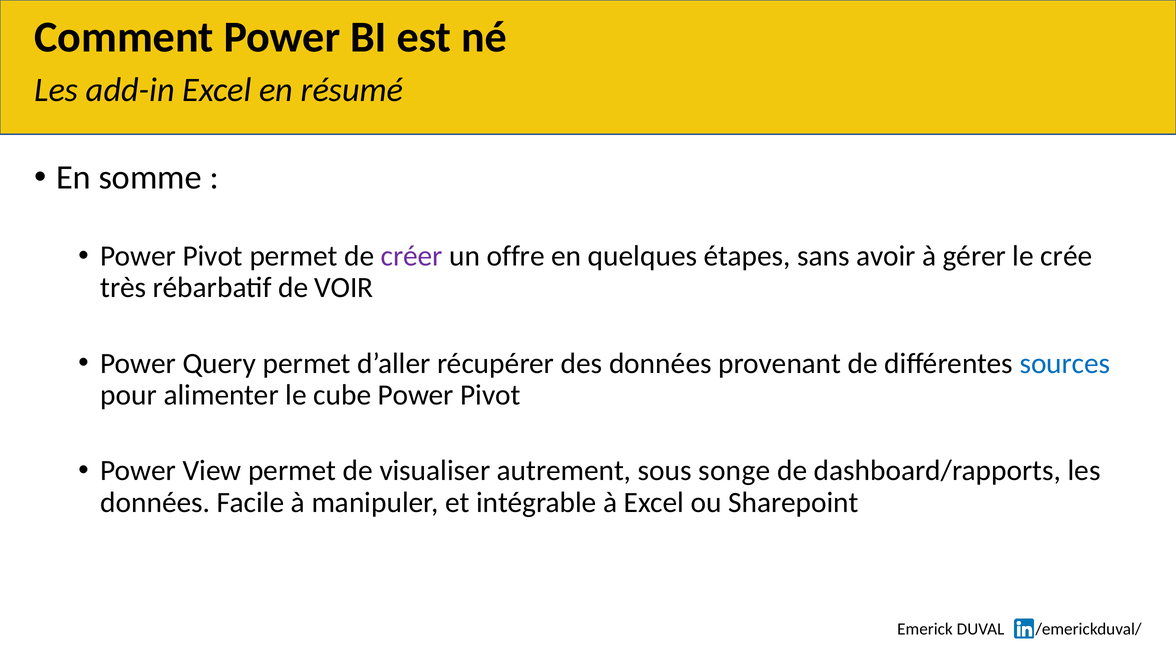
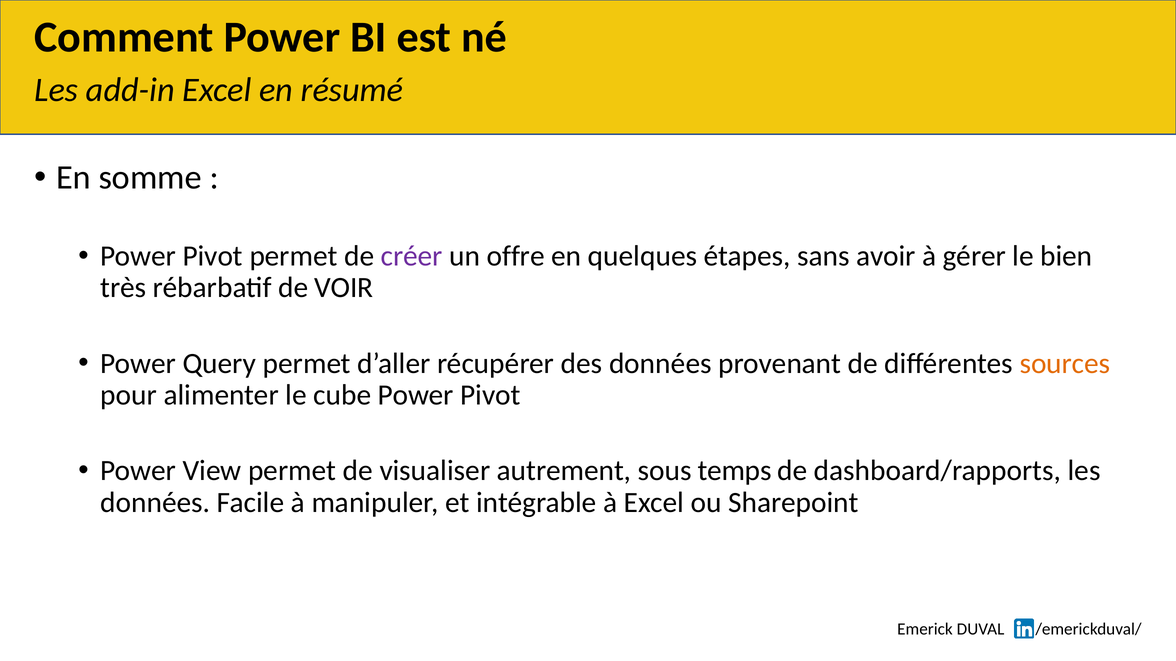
crée: crée -> bien (1066, 256)
sources colour: blue -> orange (1065, 364)
songe: songe -> temps (735, 471)
